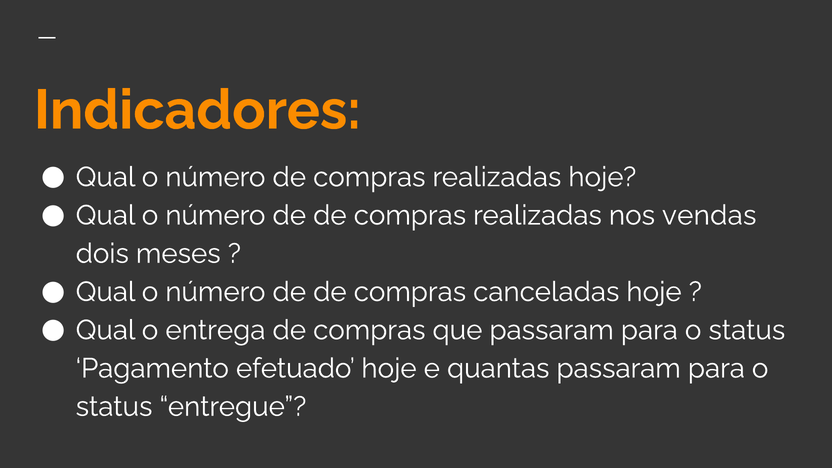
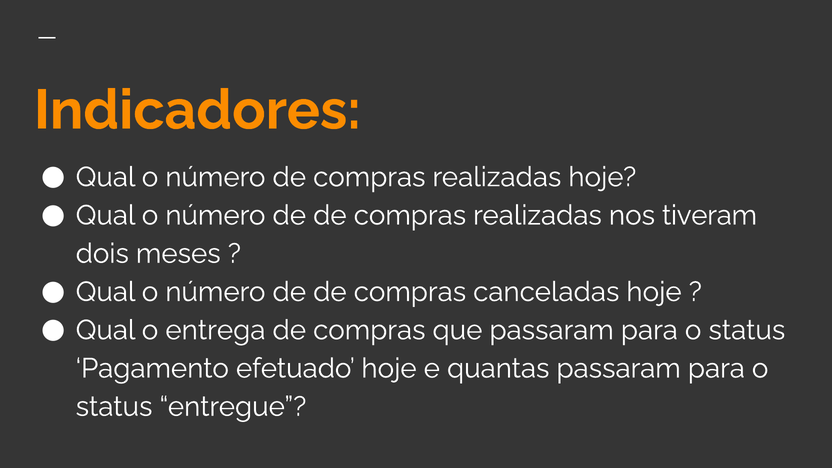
vendas: vendas -> tiveram (709, 215)
